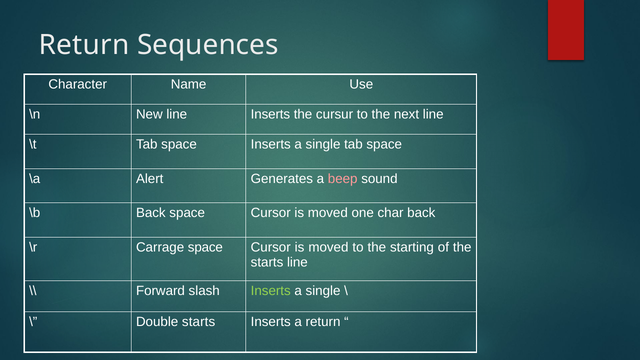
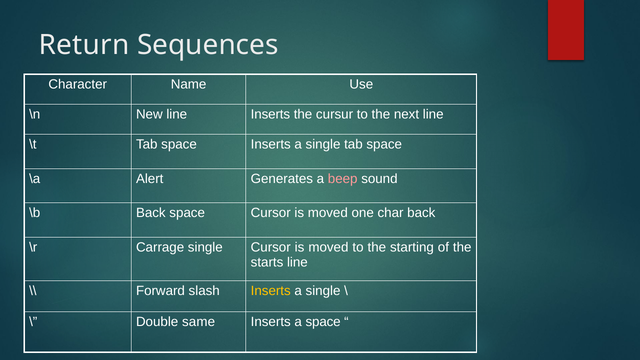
Carrage space: space -> single (205, 247)
Inserts colour: light green -> yellow (271, 291)
Double starts: starts -> same (199, 322)
a return: return -> space (323, 322)
